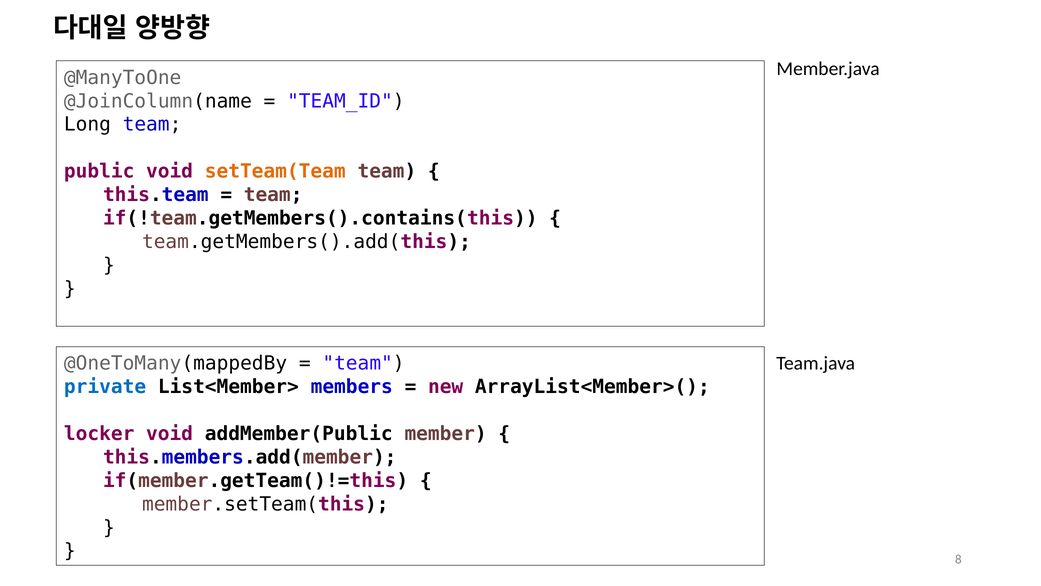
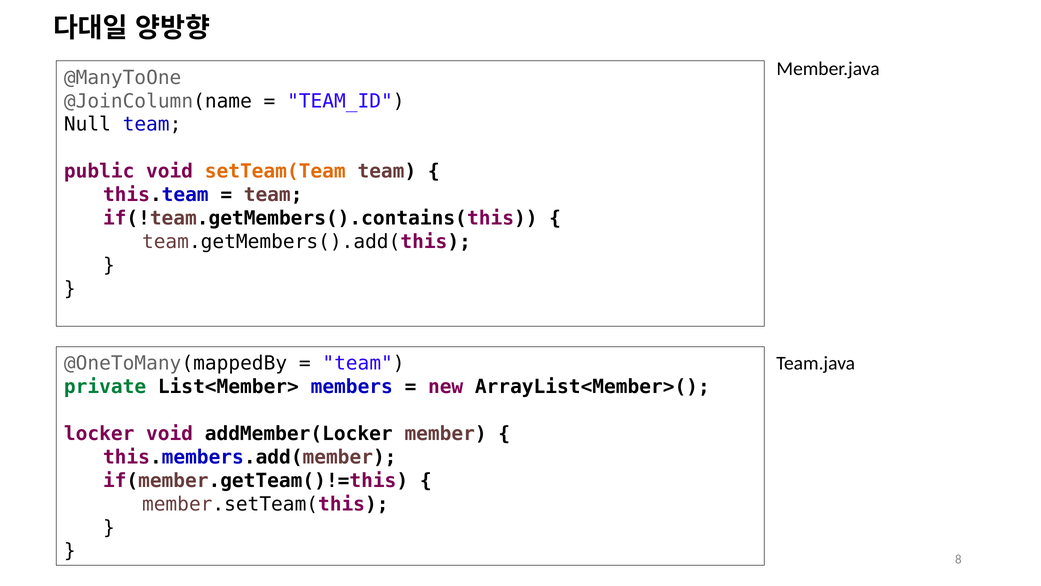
Long: Long -> Null (87, 124)
private colour: blue -> green (105, 387)
addMember(Public: addMember(Public -> addMember(Locker (299, 434)
